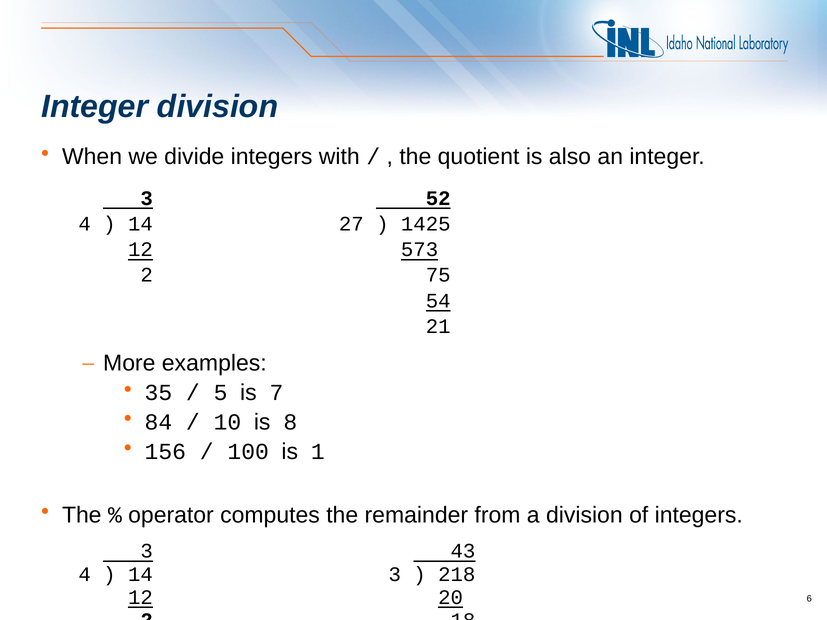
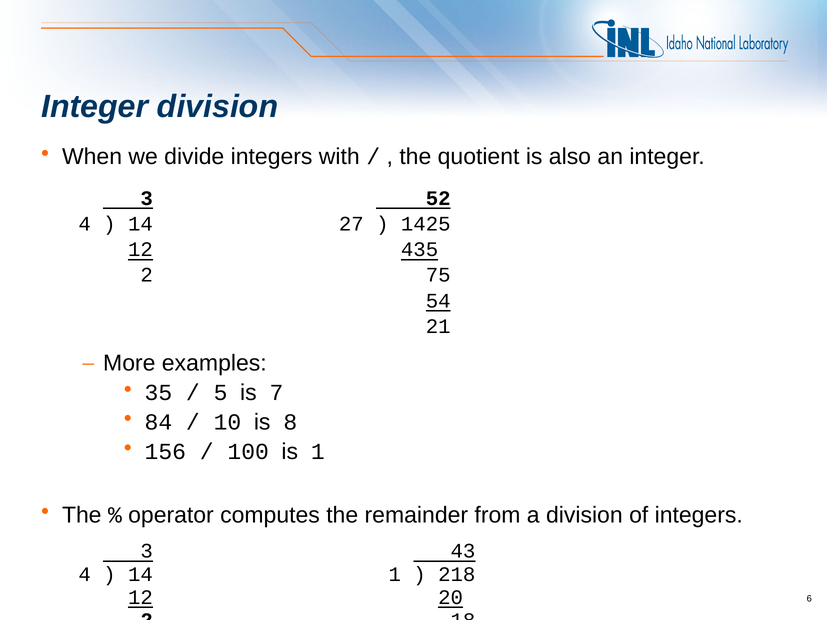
573: 573 -> 435 (420, 250)
14 3: 3 -> 1 (395, 574)
